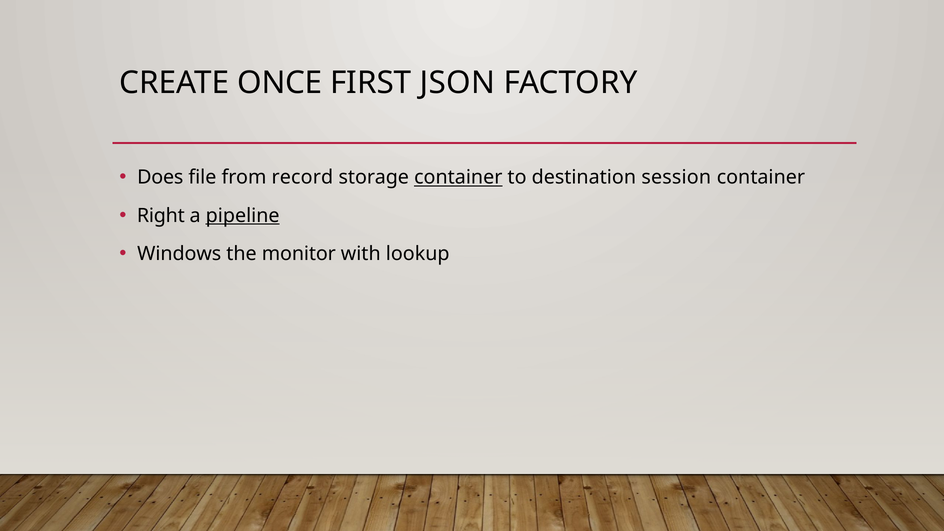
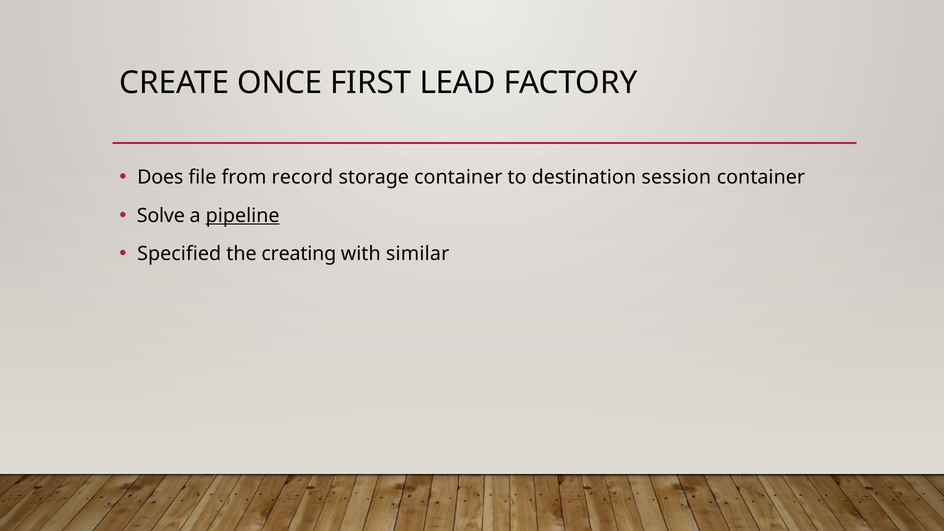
JSON: JSON -> LEAD (458, 83)
container underline: present -> none (458, 178)
Right: Right -> Solve (161, 216)
Windows: Windows -> Specified (179, 254)
monitor: monitor -> creating (299, 254)
lookup: lookup -> similar (418, 254)
